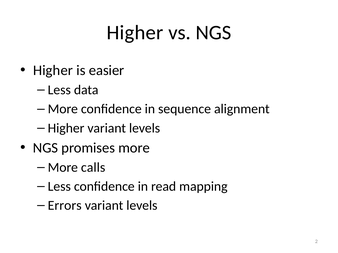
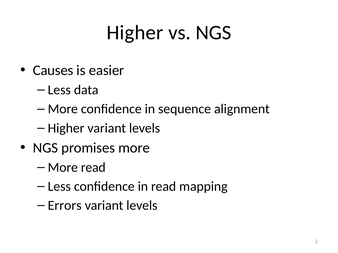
Higher: Higher -> Causes (53, 71)
More calls: calls -> read (93, 168)
